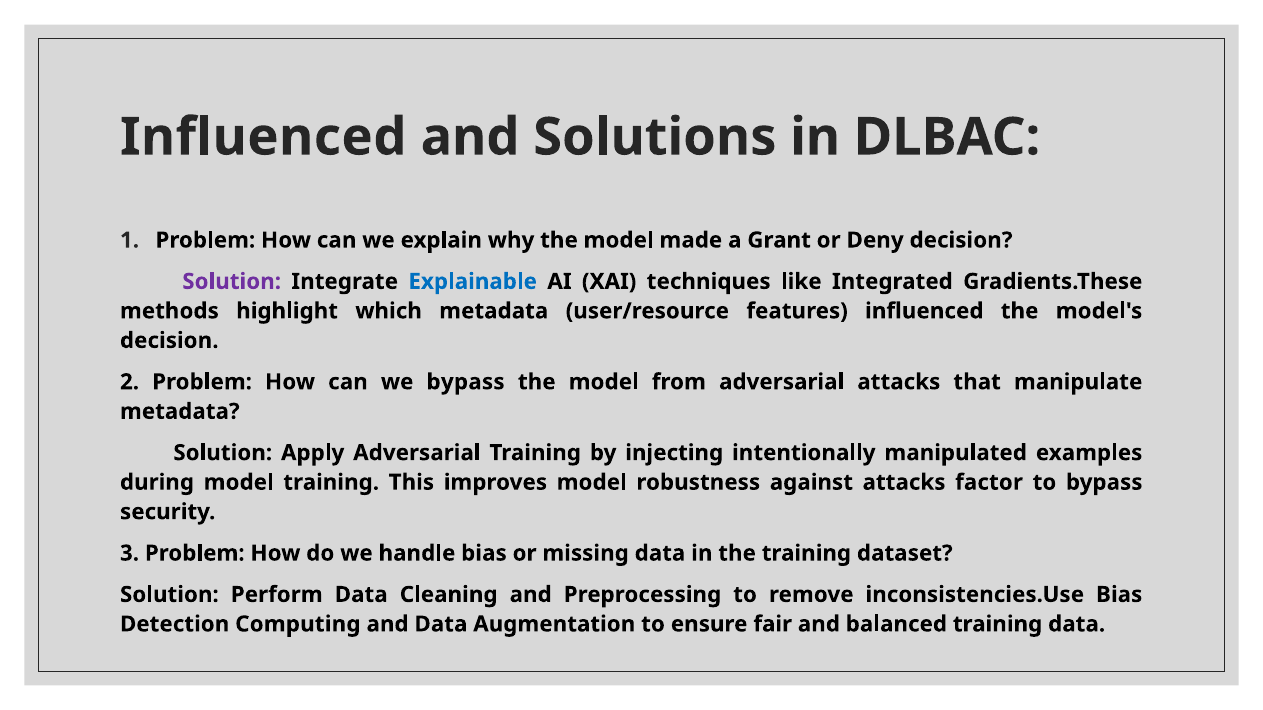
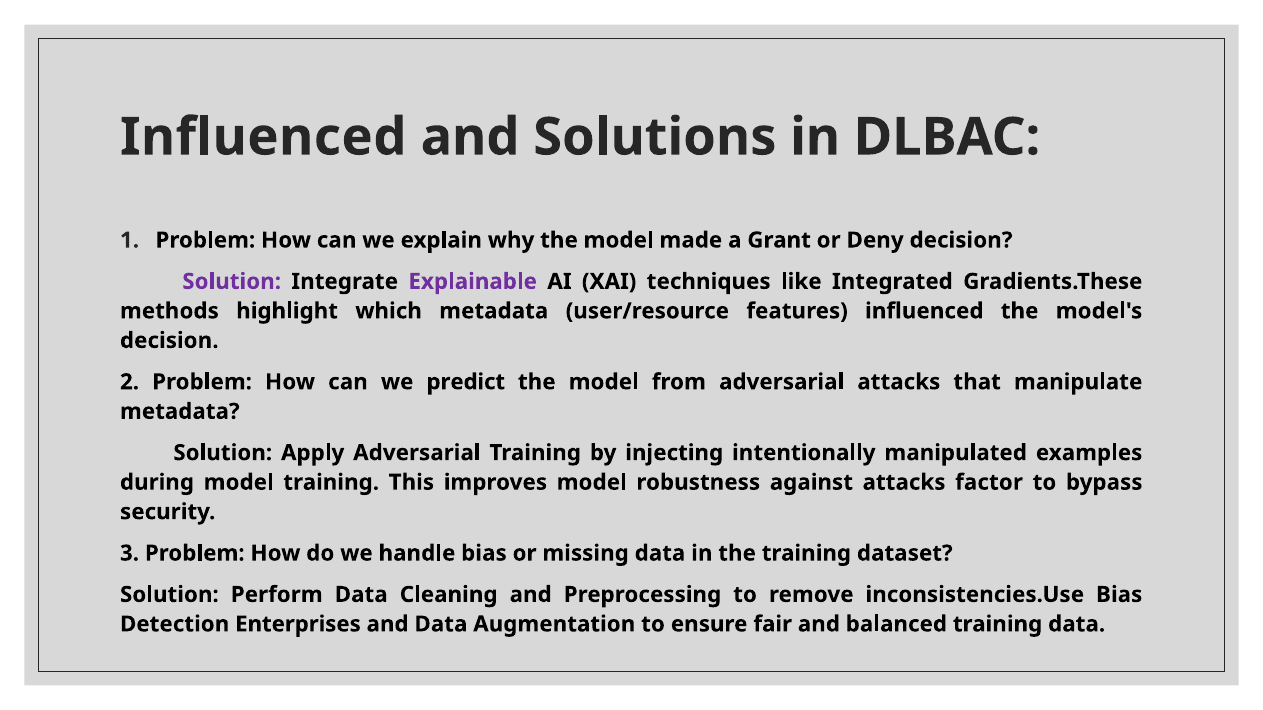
Explainable colour: blue -> purple (473, 282)
we bypass: bypass -> predict (466, 382)
Computing: Computing -> Enterprises (298, 624)
